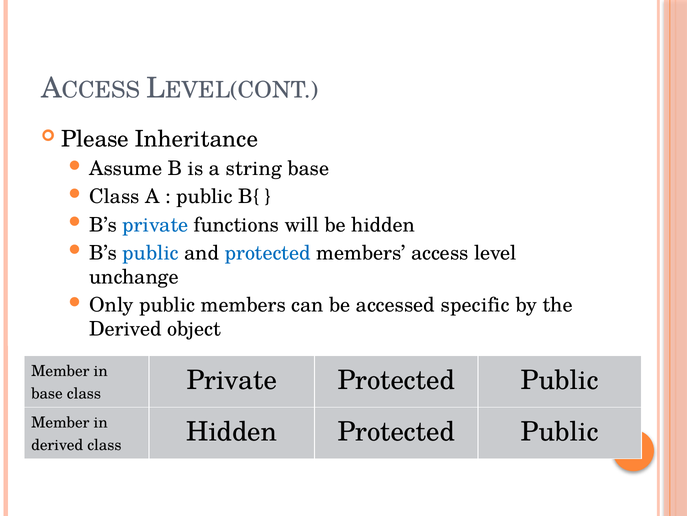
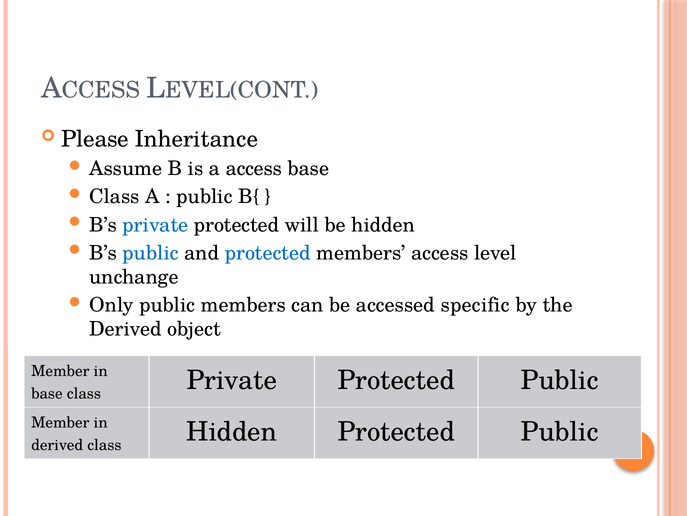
a string: string -> access (254, 169)
B’s private functions: functions -> protected (237, 225)
